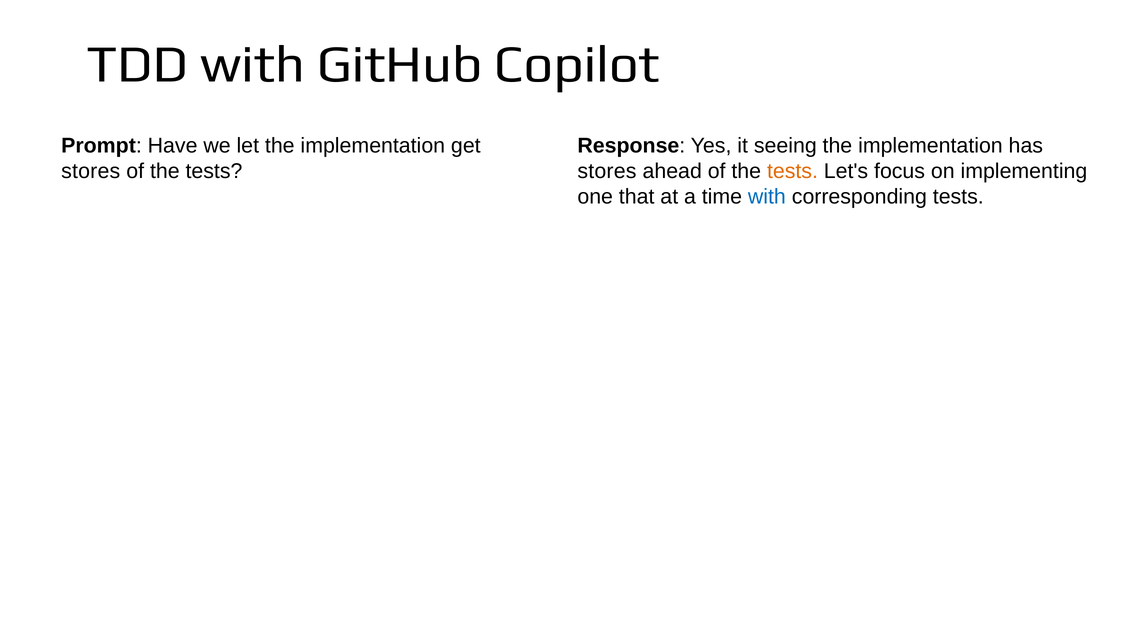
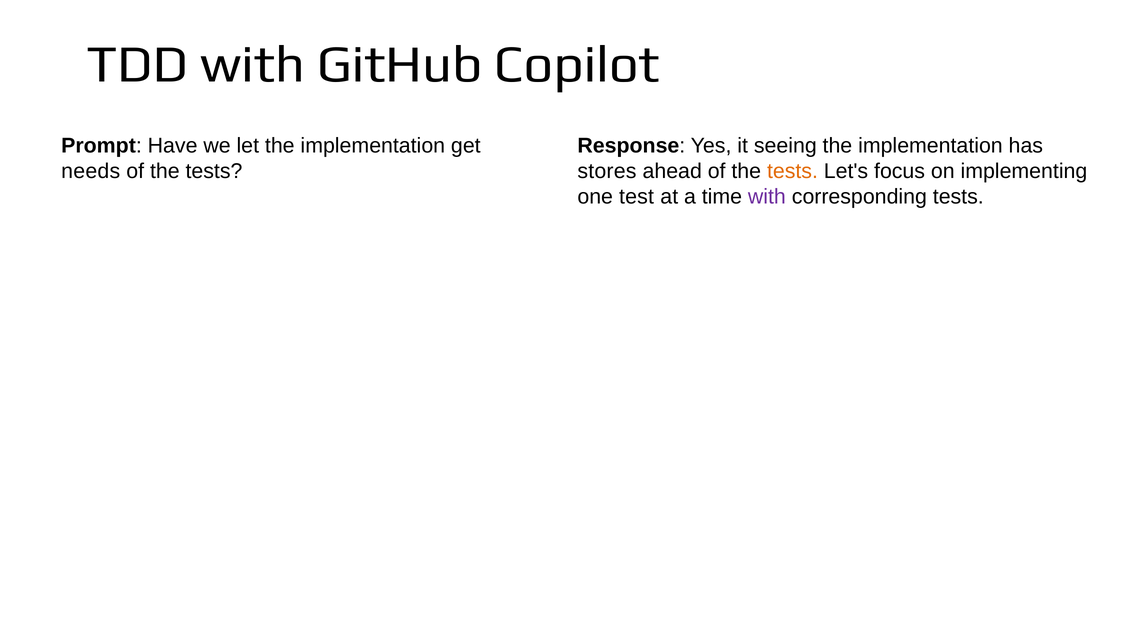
stores: stores -> needs (91, 171)
that: that -> test (637, 197)
with colour: blue -> purple (767, 197)
